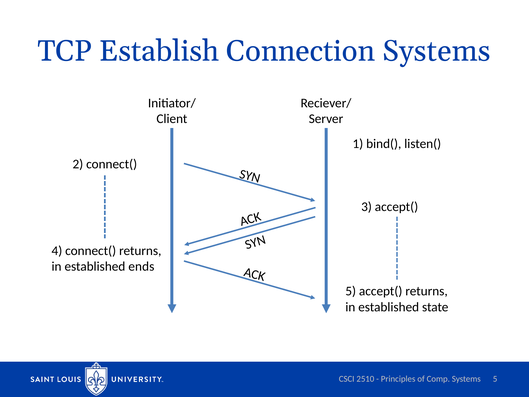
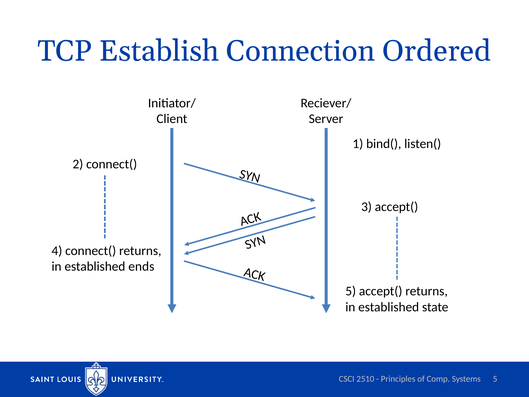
Connection Systems: Systems -> Ordered (437, 51)
